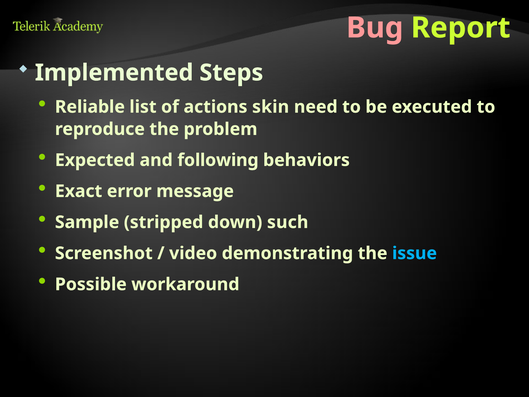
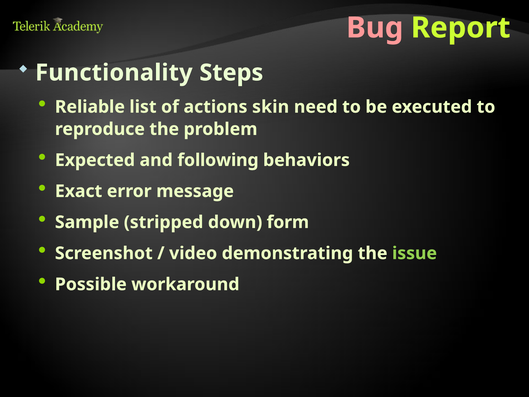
Implemented: Implemented -> Functionality (114, 73)
such: such -> form (288, 222)
issue colour: light blue -> light green (415, 253)
